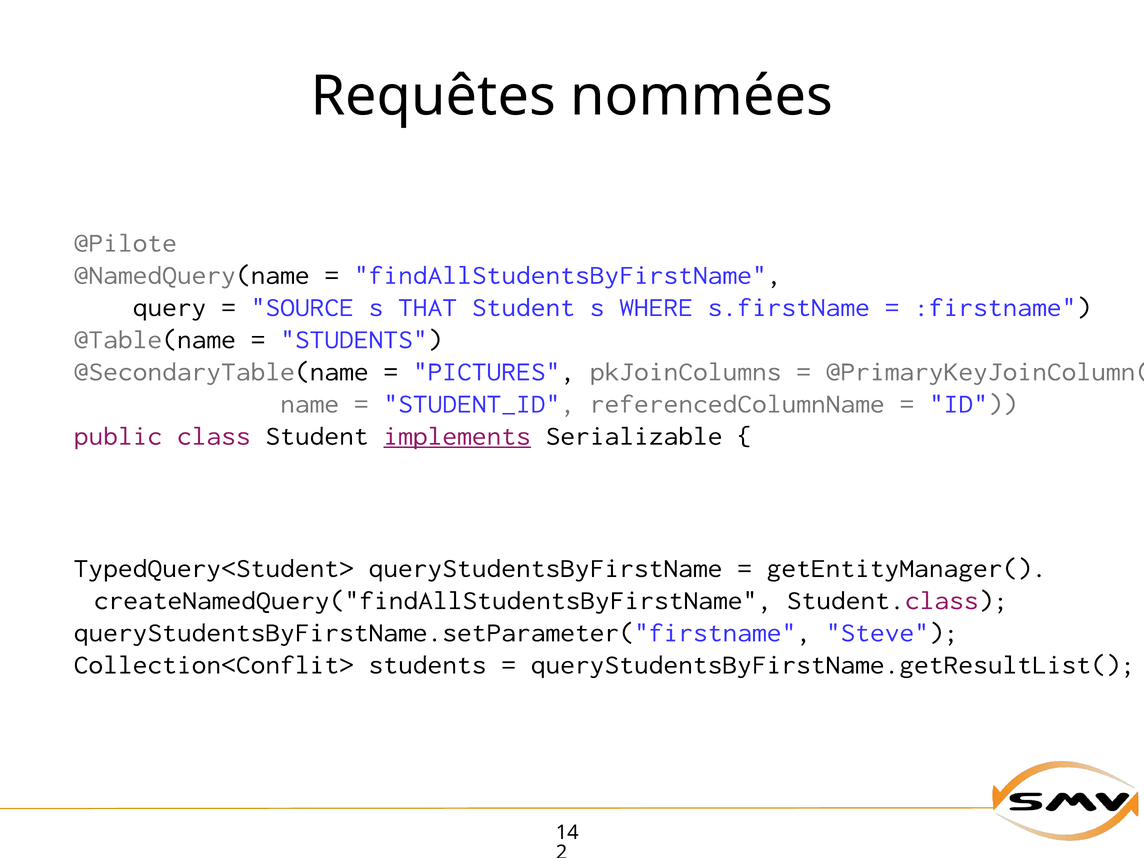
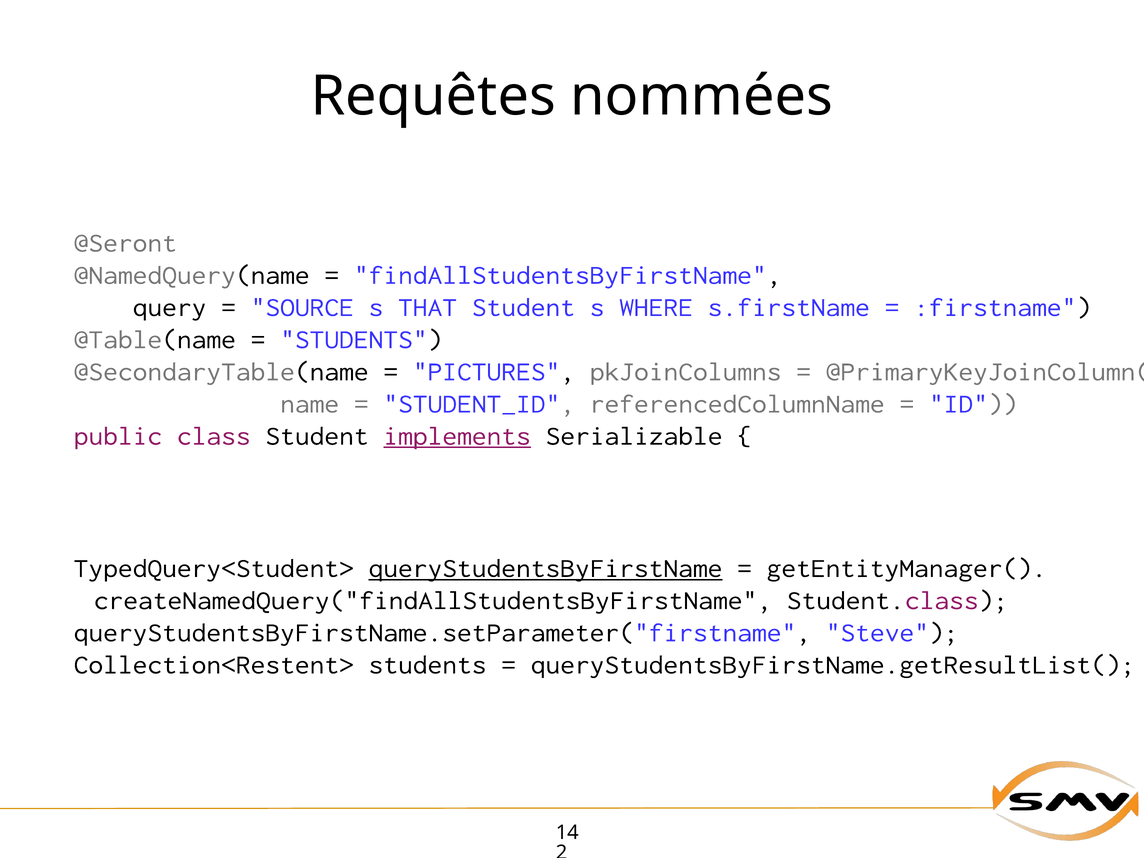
@Pilote: @Pilote -> @Seront (125, 243)
queryStudentsByFirstName underline: none -> present (545, 568)
Collection<Conflit>: Collection<Conflit> -> Collection<Restent> (214, 665)
